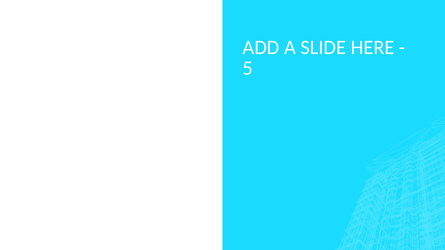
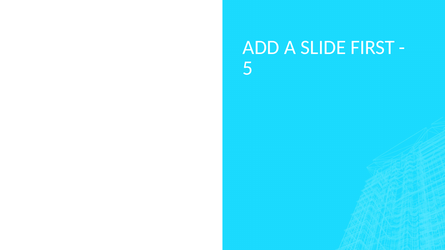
HERE: HERE -> FIRST (373, 47)
